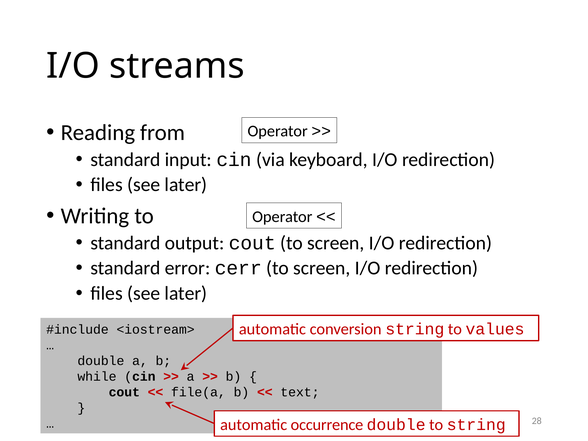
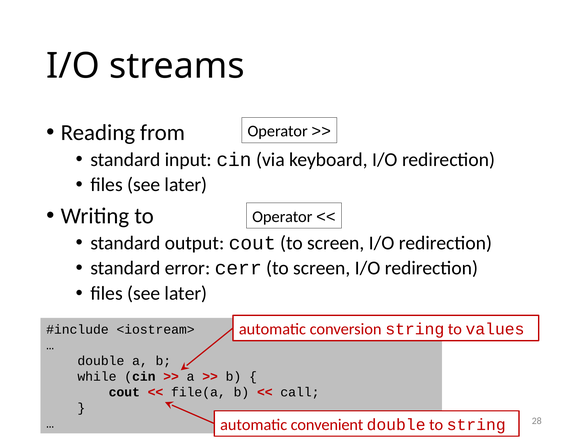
text: text -> call (300, 392)
occurrence: occurrence -> convenient (327, 425)
